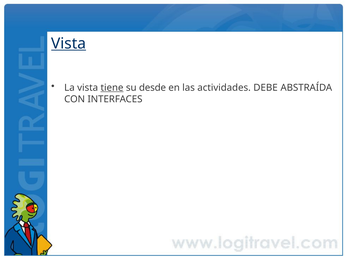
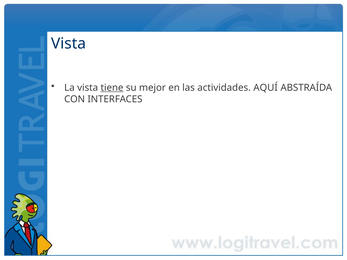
Vista underline: present -> none (69, 44)
desde: desde -> mejor (152, 88)
DEBE: DEBE -> AQUÍ (266, 88)
